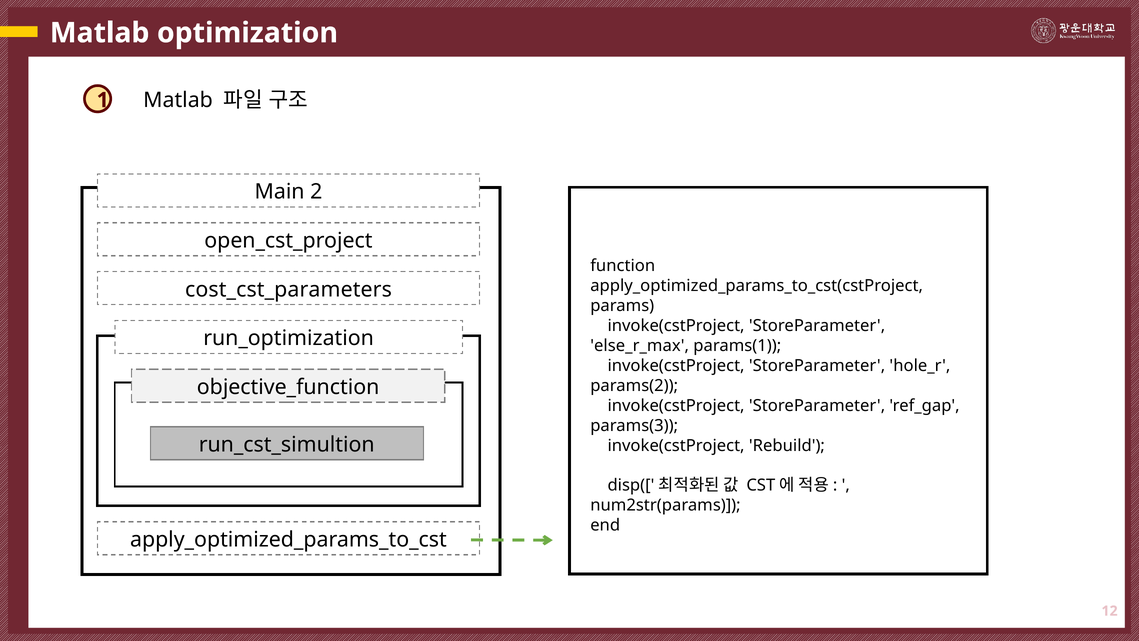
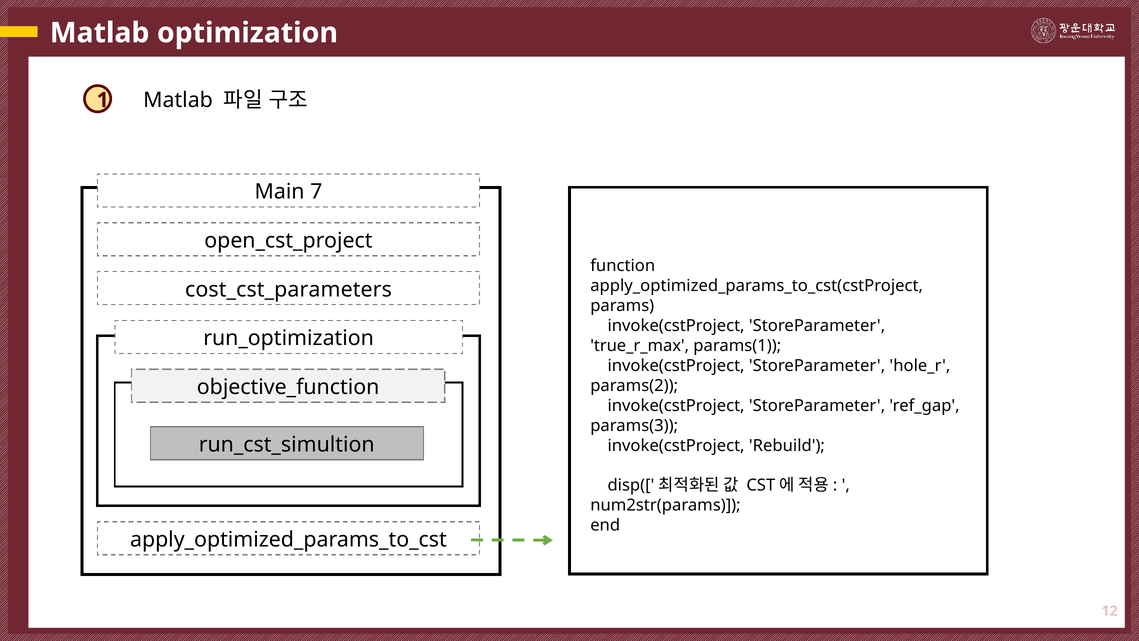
2: 2 -> 7 (316, 192)
else_r_max: else_r_max -> true_r_max (640, 346)
